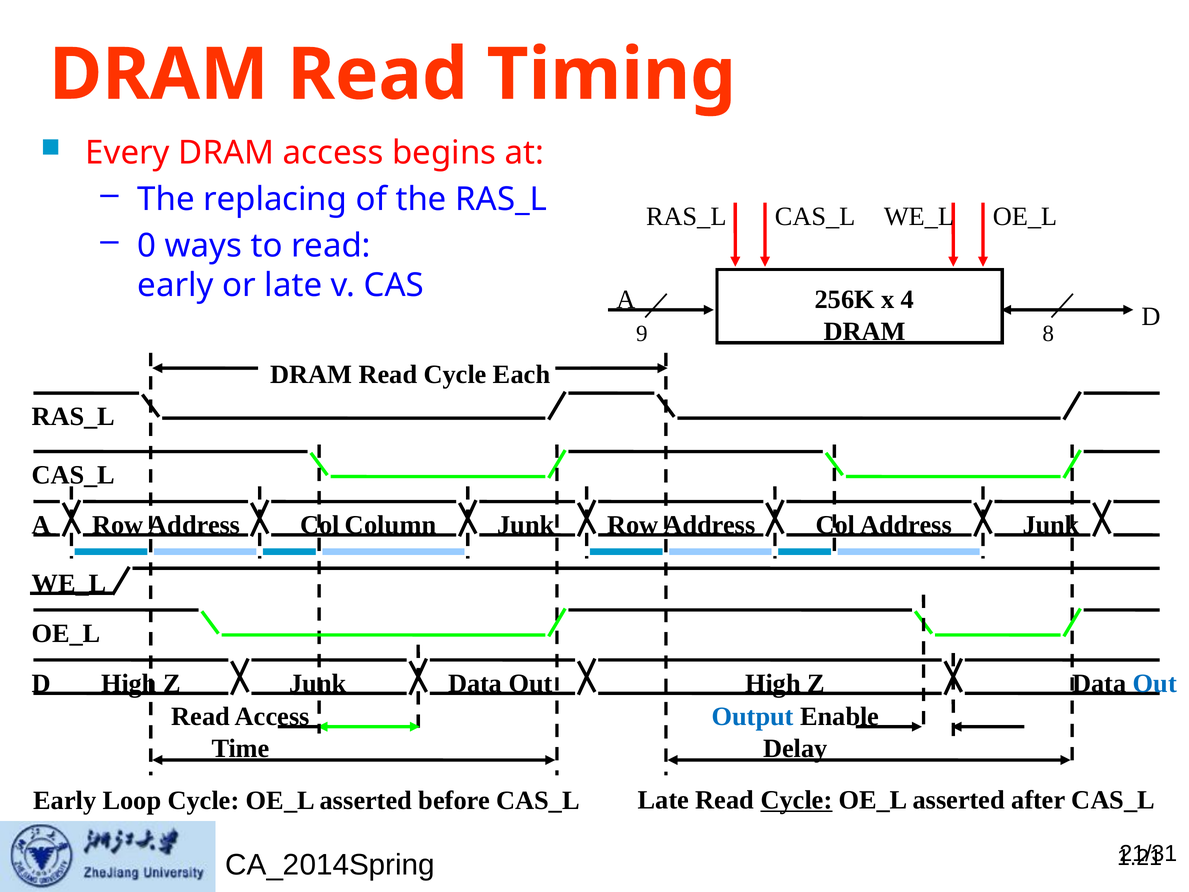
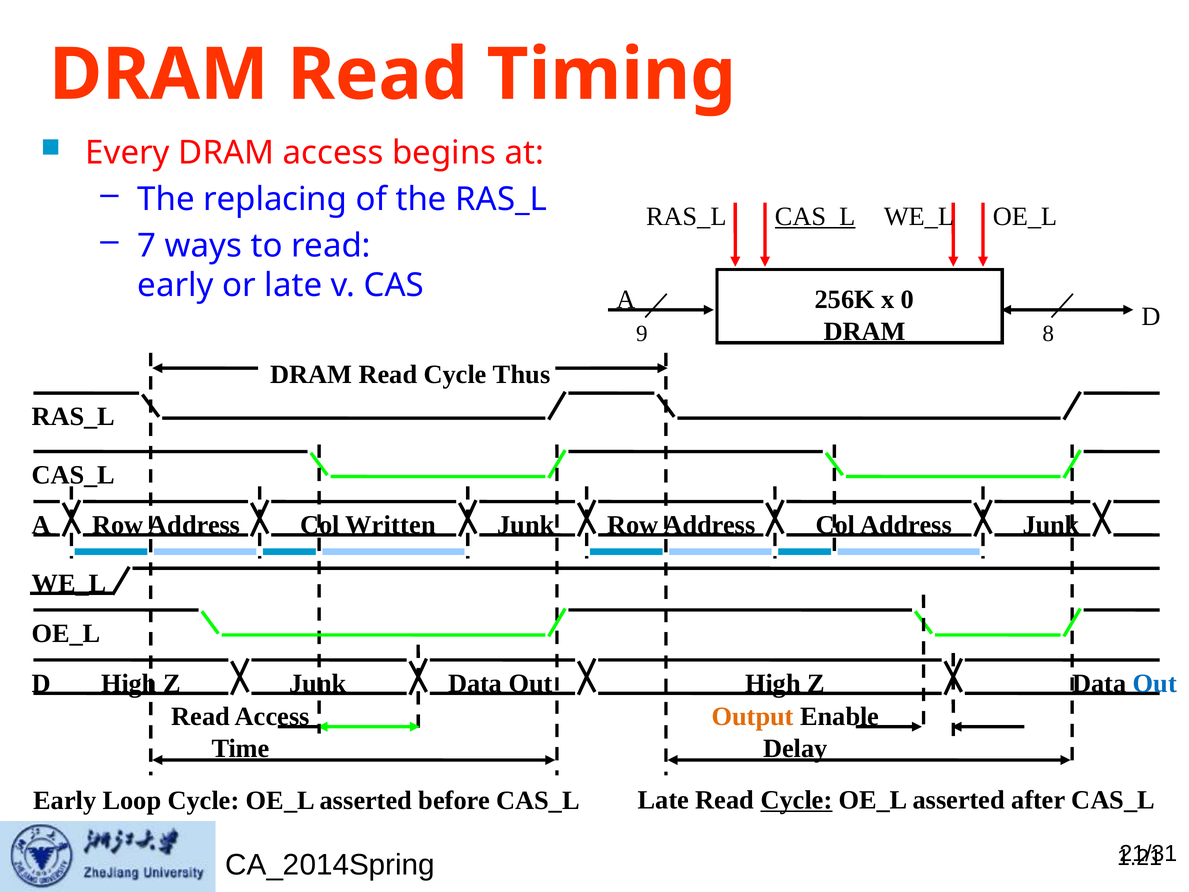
CAS_L underline: none -> present (815, 216)
0: 0 -> 7 (147, 246)
4: 4 -> 0 (907, 300)
Each: Each -> Thus (522, 375)
Column: Column -> Written (391, 525)
Output colour: blue -> orange (753, 717)
